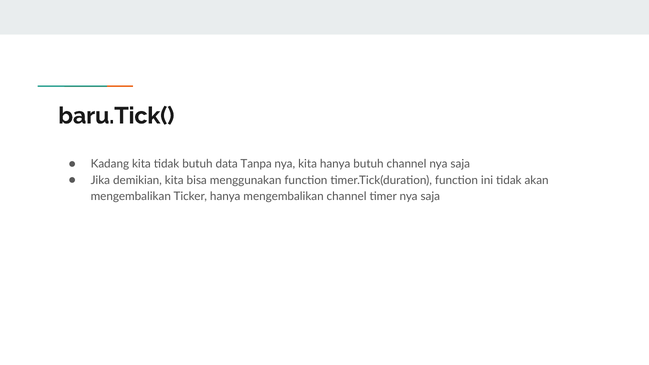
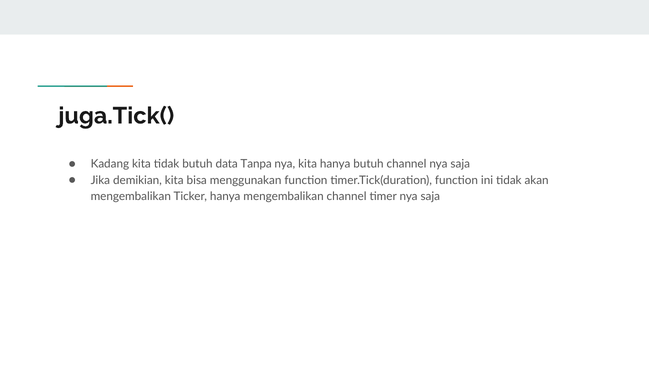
baru.Tick(: baru.Tick( -> juga.Tick( (116, 116)
